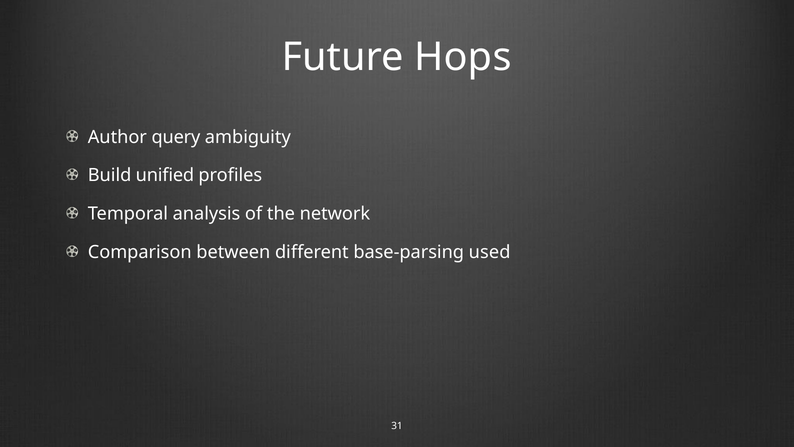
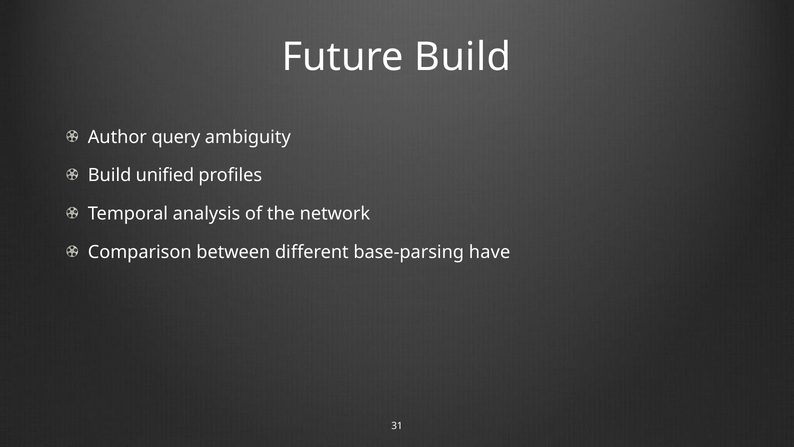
Future Hops: Hops -> Build (463, 57)
used: used -> have (490, 252)
